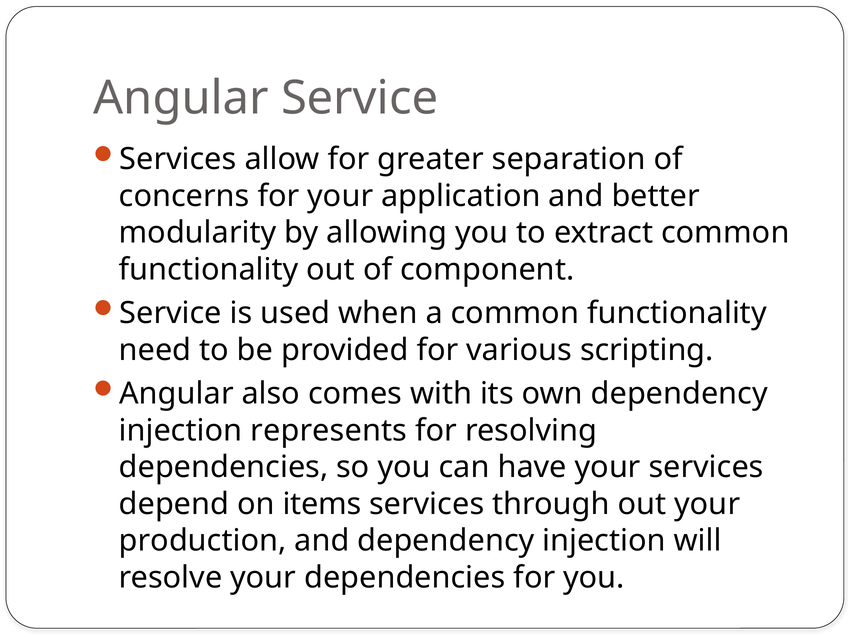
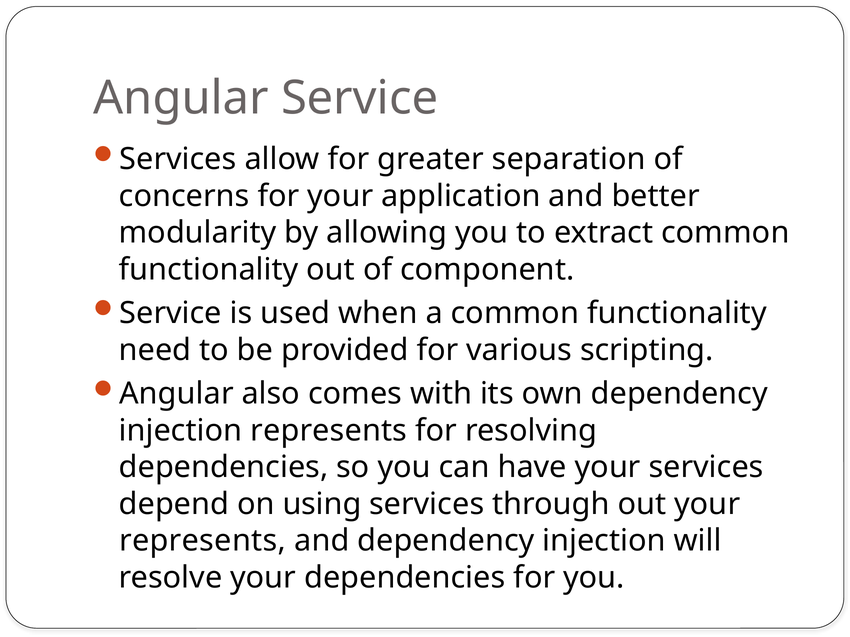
items: items -> using (322, 504)
production: production -> represents (202, 541)
